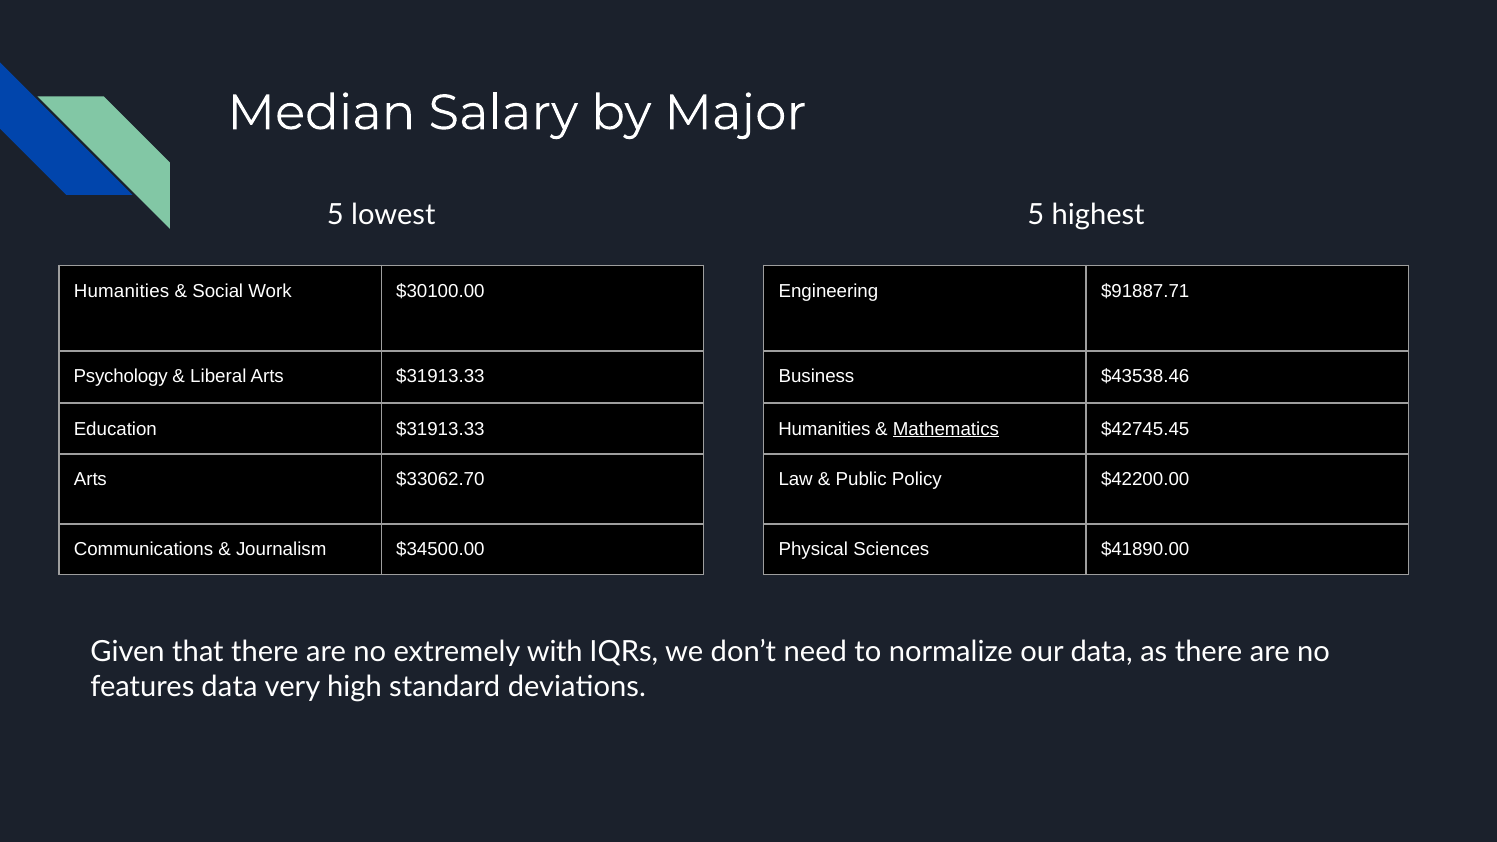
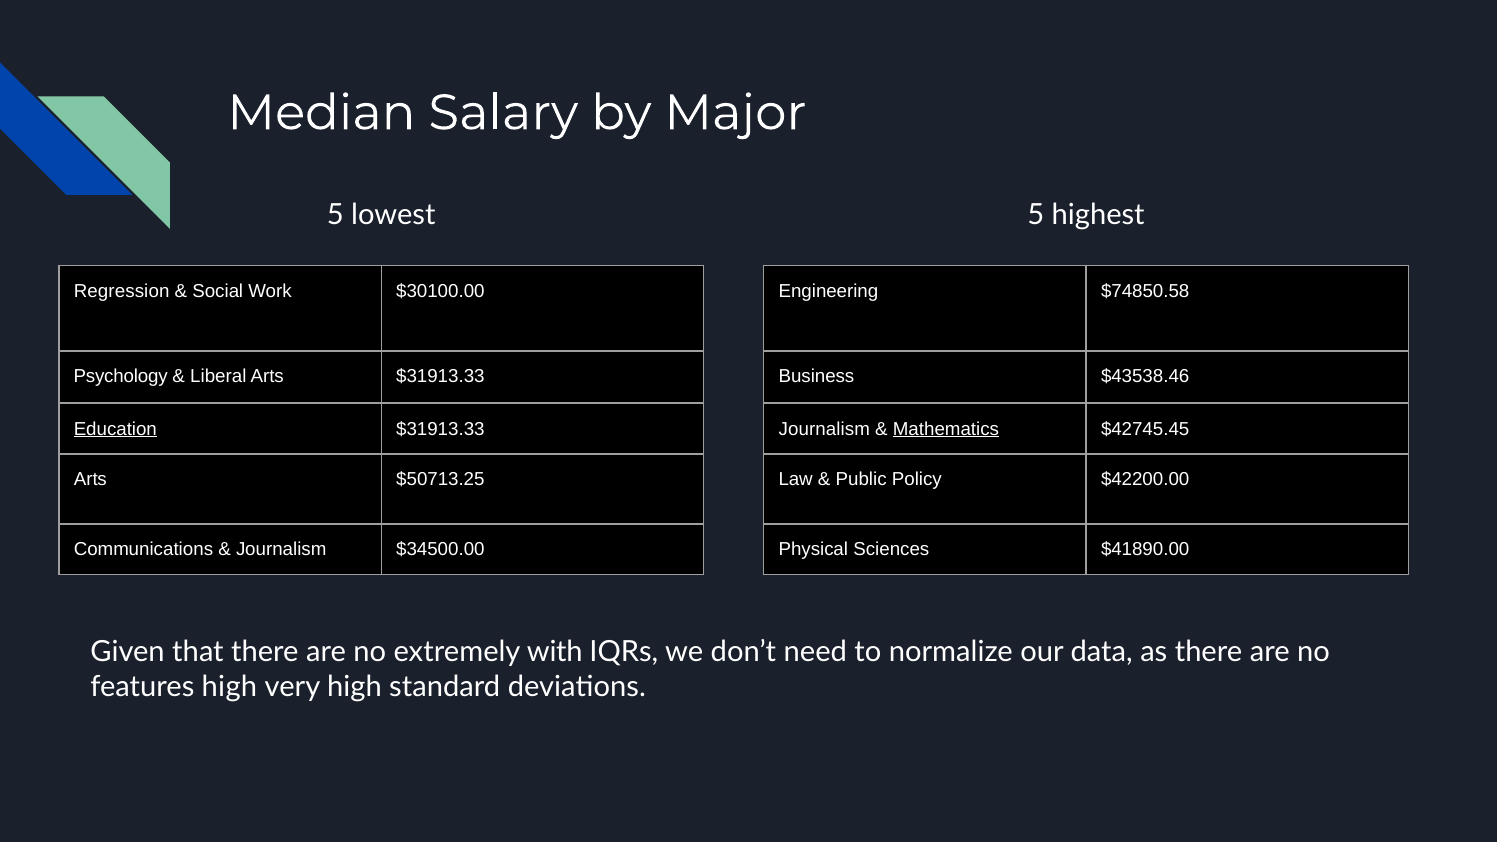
Humanities: Humanities -> Regression (122, 291)
$91887.71: $91887.71 -> $74850.58 (1145, 291)
Education underline: none -> present (115, 429)
Humanities: Humanities -> Journalism (824, 429)
$33062.70: $33062.70 -> $50713.25 (440, 480)
features data: data -> high (229, 687)
